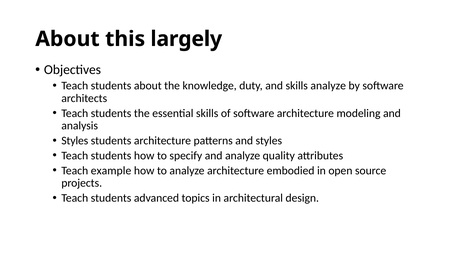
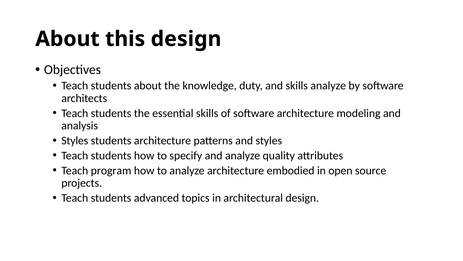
this largely: largely -> design (186, 39)
example: example -> program (111, 170)
